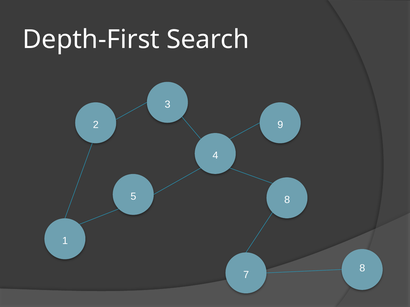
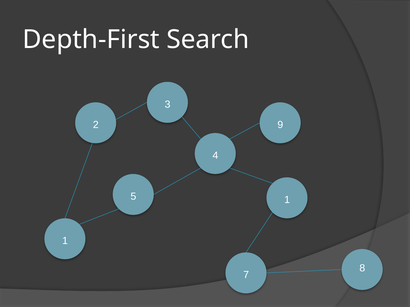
5 8: 8 -> 1 (287, 200)
